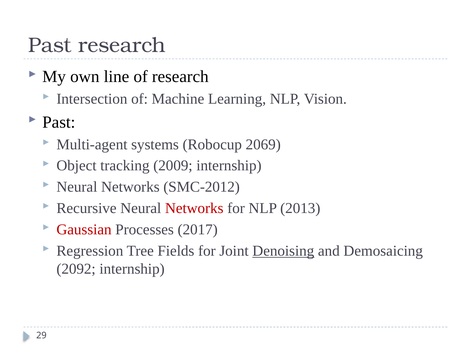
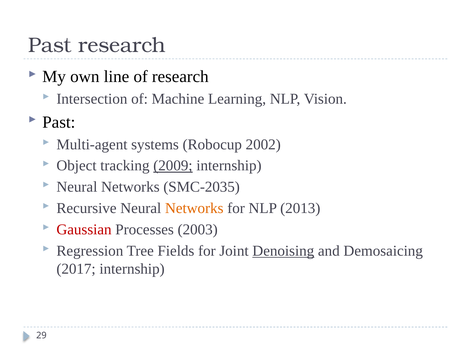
2069: 2069 -> 2002 (263, 144)
2009 underline: none -> present (173, 166)
SMC-2012: SMC-2012 -> SMC-2035 (202, 187)
Networks colour: red -> orange (194, 208)
2017: 2017 -> 2003 (198, 230)
2092: 2092 -> 2017 (76, 269)
